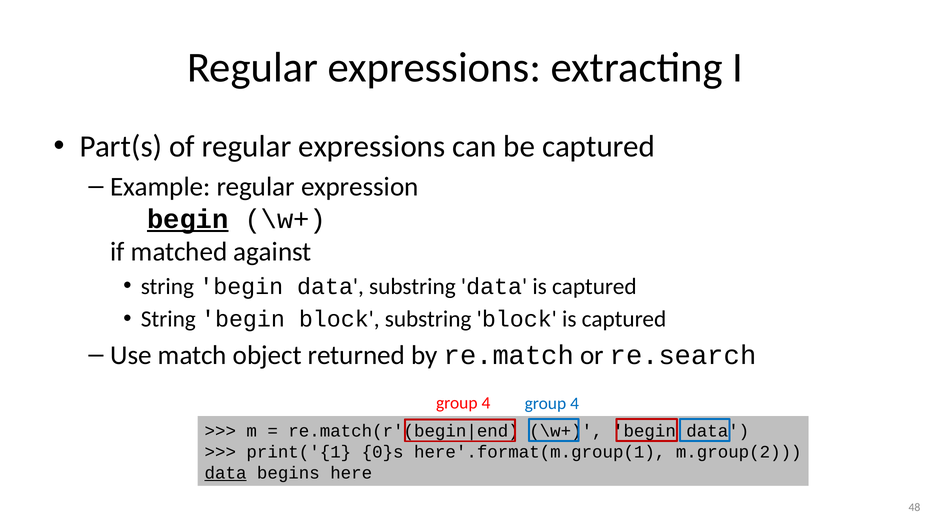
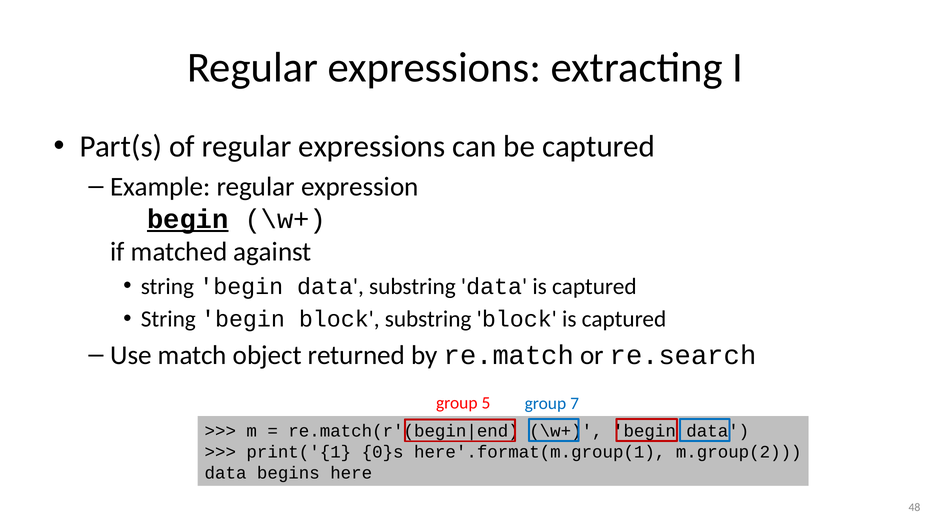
4: 4 -> 5 (486, 403)
4: 4 -> 7 (575, 403)
data underline: present -> none (226, 473)
